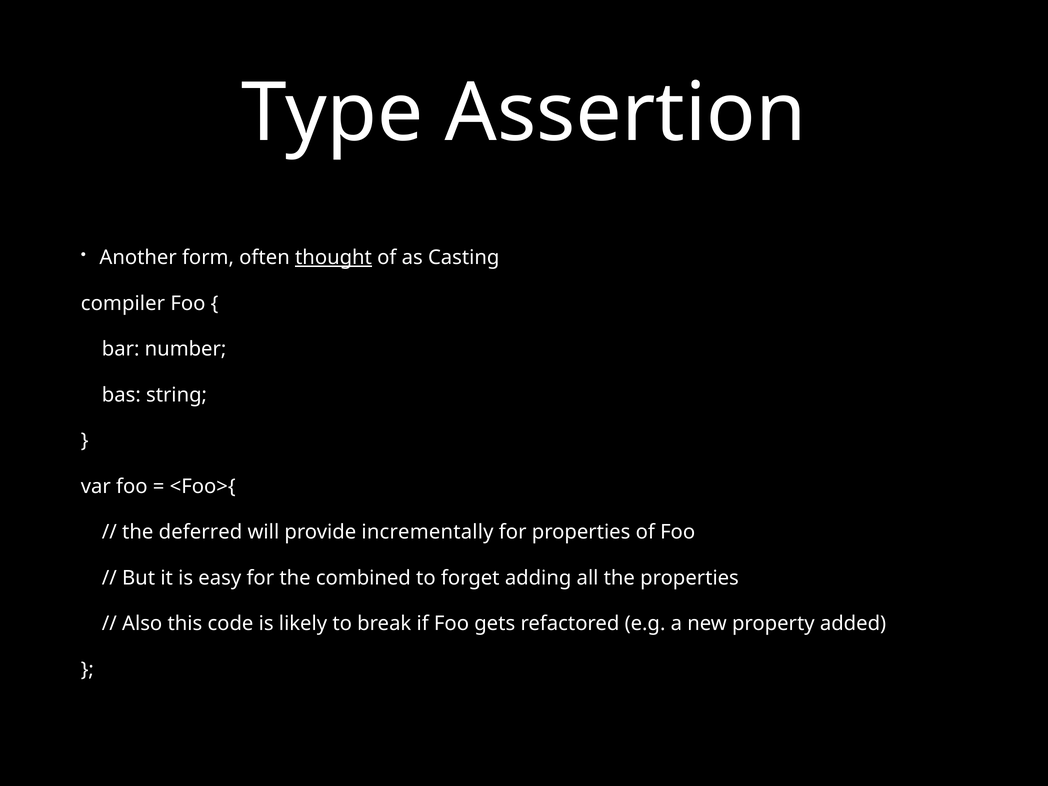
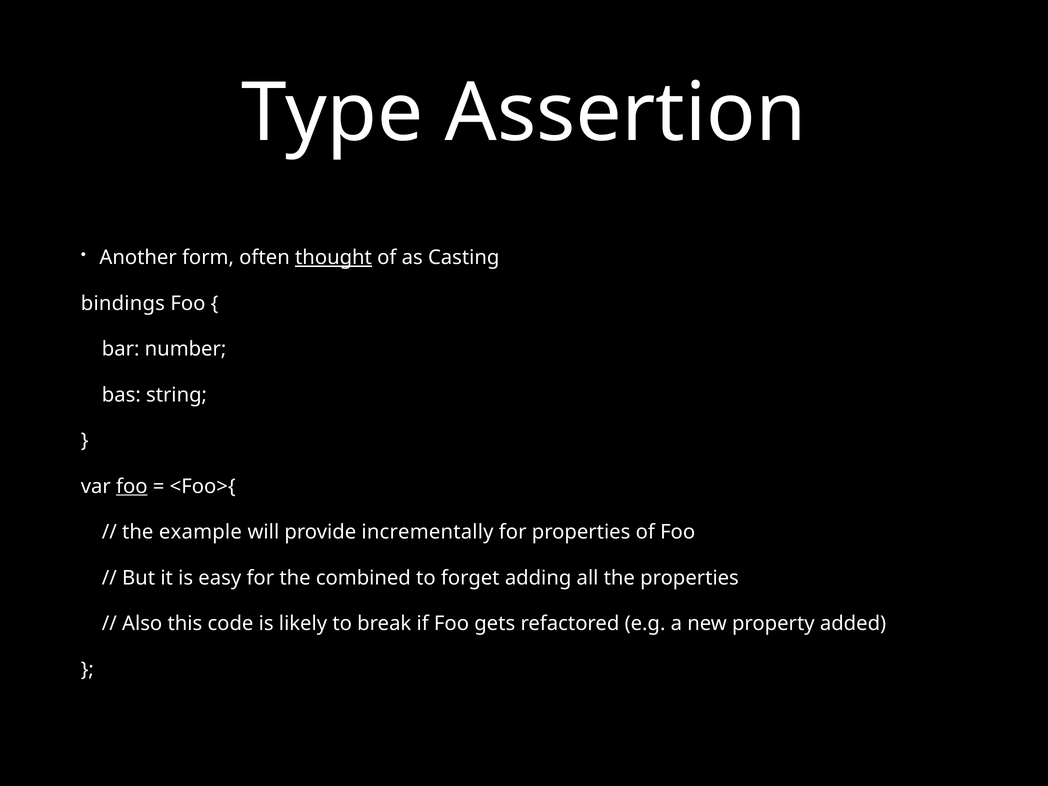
compiler: compiler -> bindings (123, 303)
foo underline: none -> present (132, 486)
deferred: deferred -> example (200, 532)
